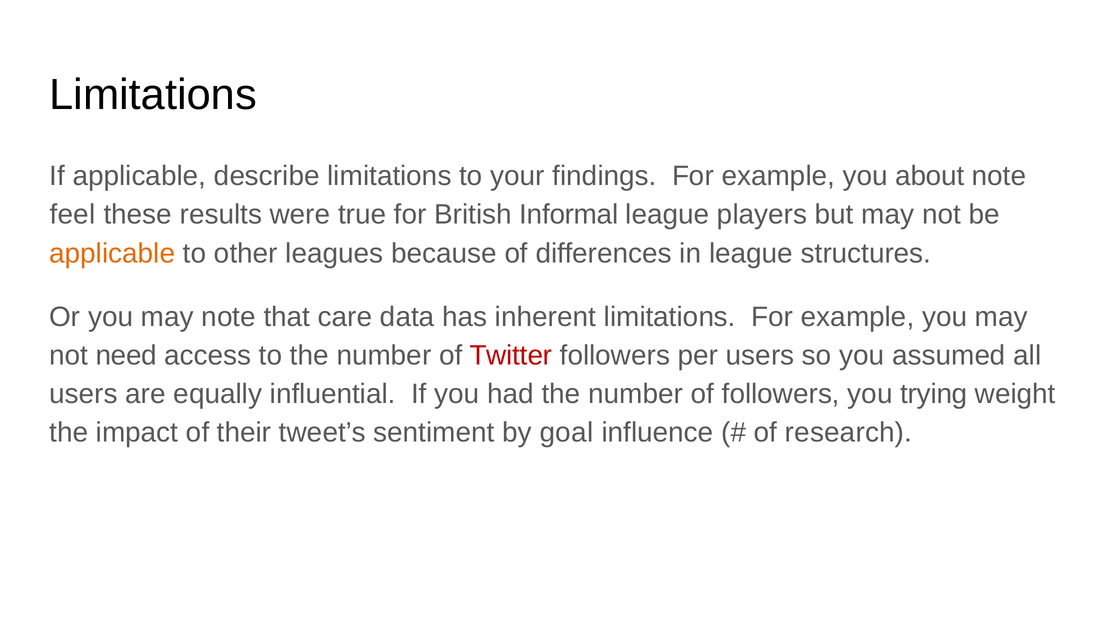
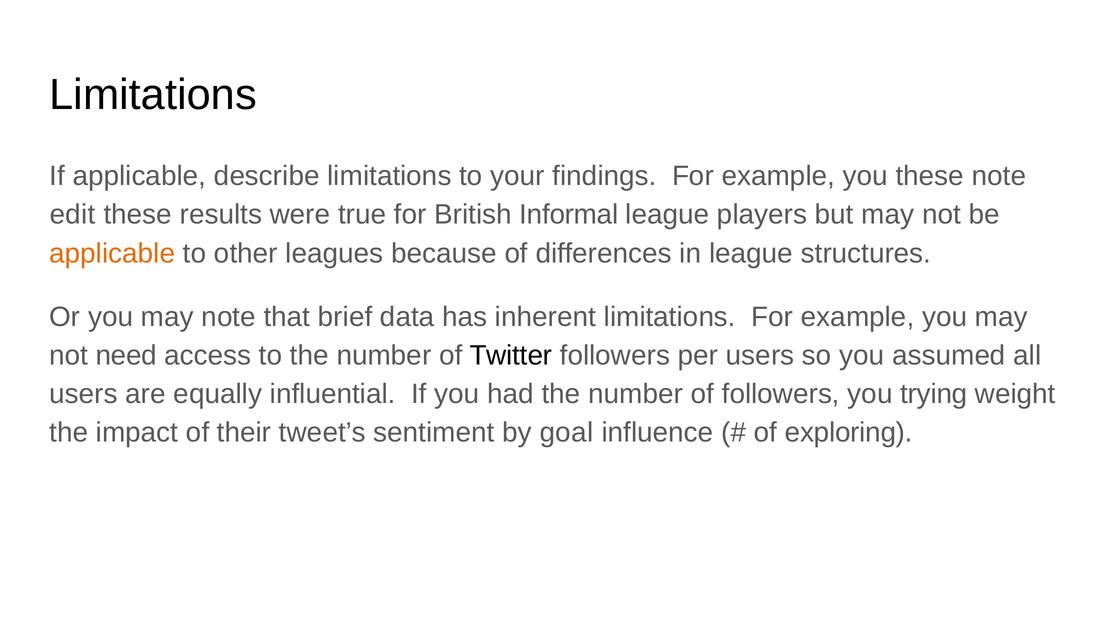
you about: about -> these (930, 176)
feel: feel -> edit (72, 215)
care: care -> brief (345, 317)
Twitter colour: red -> black (511, 355)
research: research -> exploring (849, 432)
